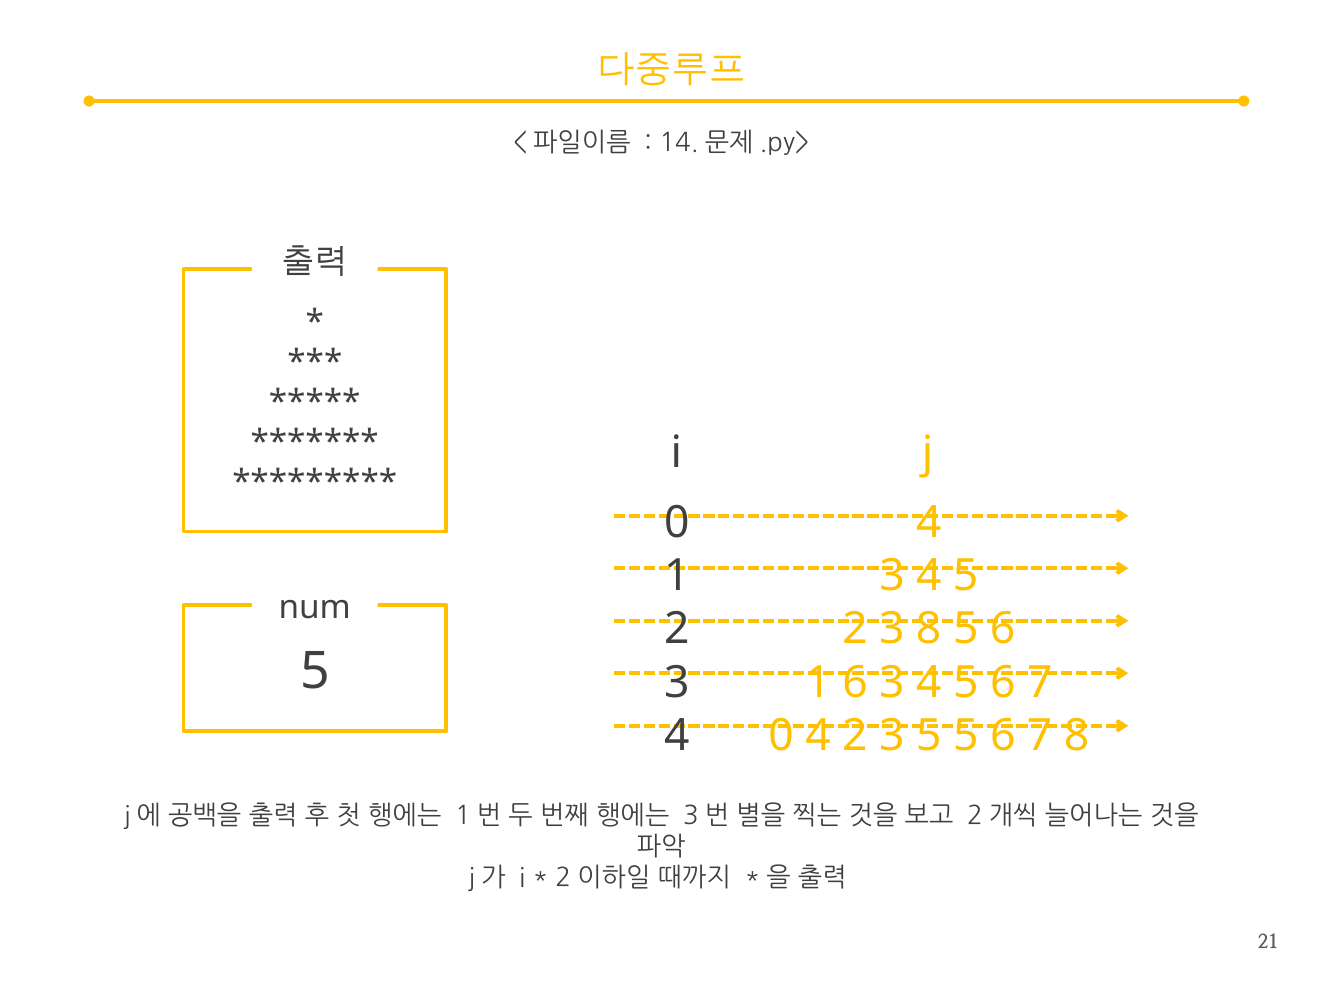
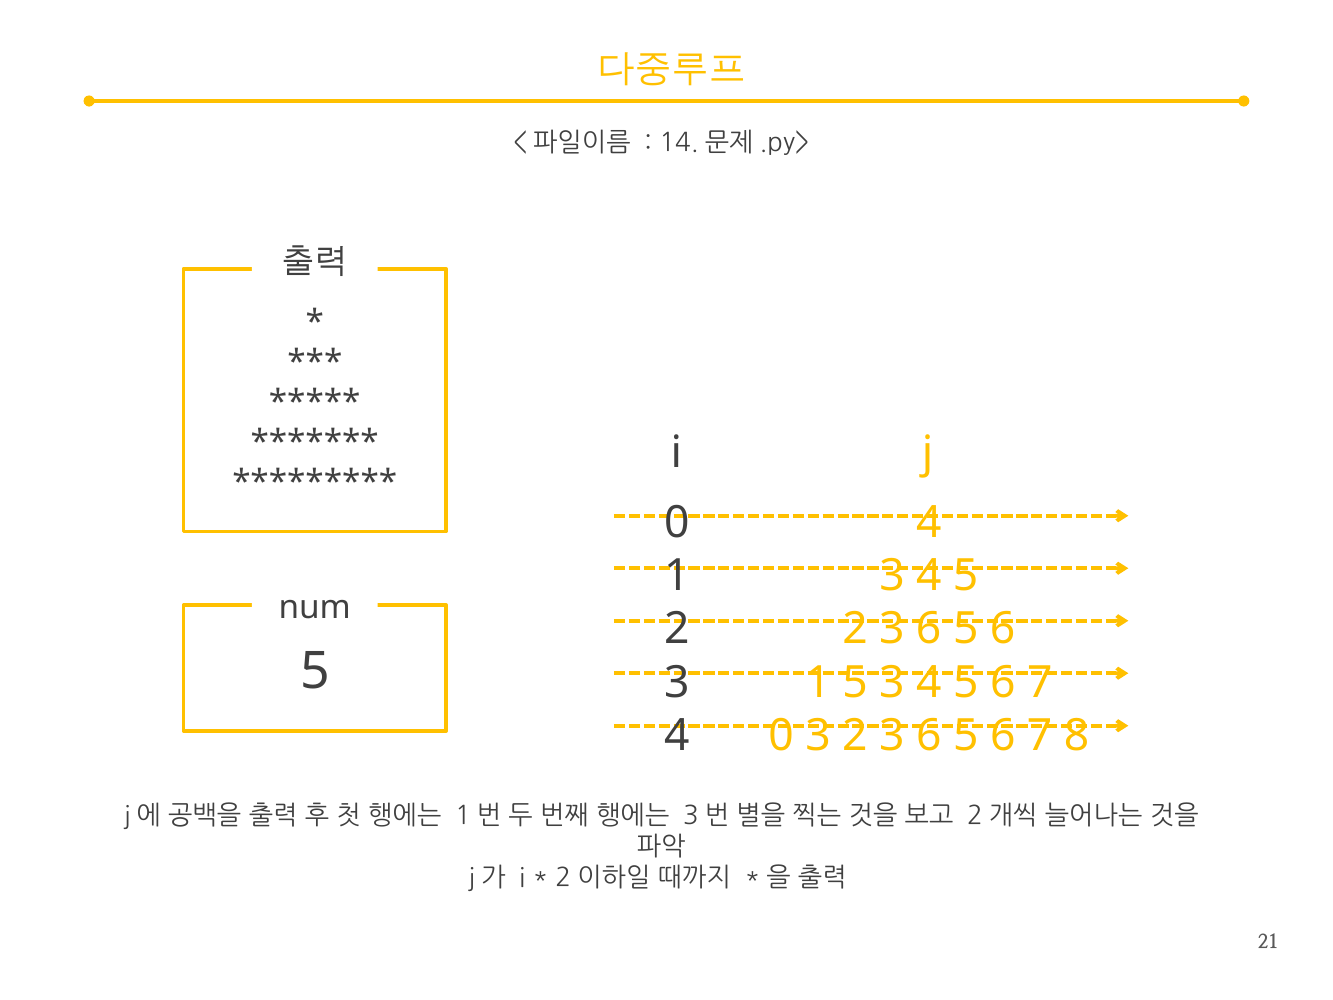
8: 8 -> 6 (929, 629)
1 6: 6 -> 5 (855, 682)
0 4: 4 -> 3 (818, 736)
5: 5 -> 6 (929, 736)
